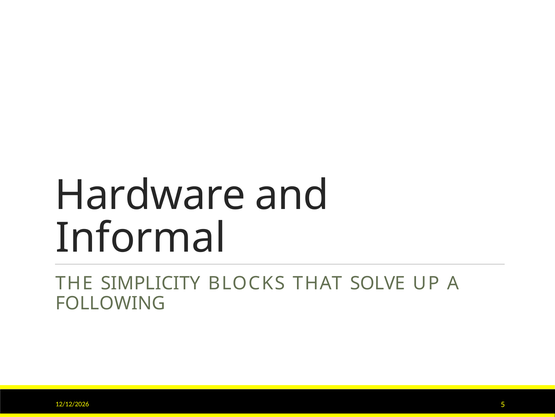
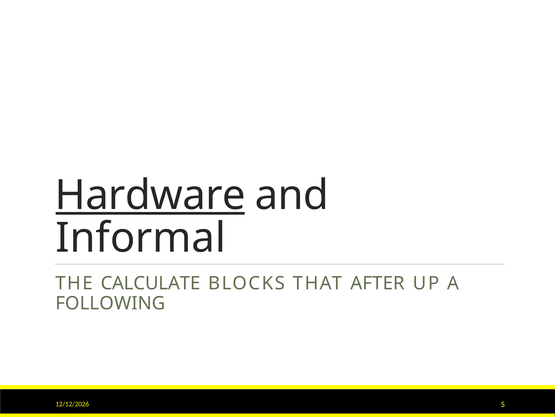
Hardware underline: none -> present (150, 195)
SIMPLICITY: SIMPLICITY -> CALCULATE (151, 283)
SOLVE: SOLVE -> AFTER (378, 283)
